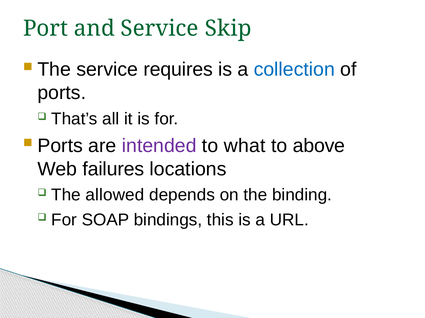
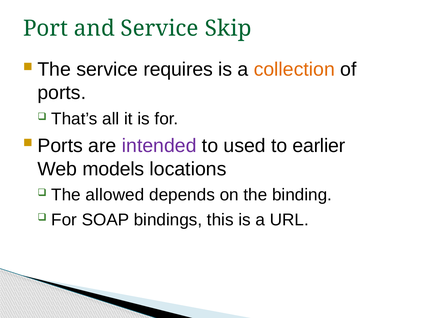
collection colour: blue -> orange (294, 70)
what: what -> used (245, 146)
above: above -> earlier (319, 146)
failures: failures -> models (113, 169)
